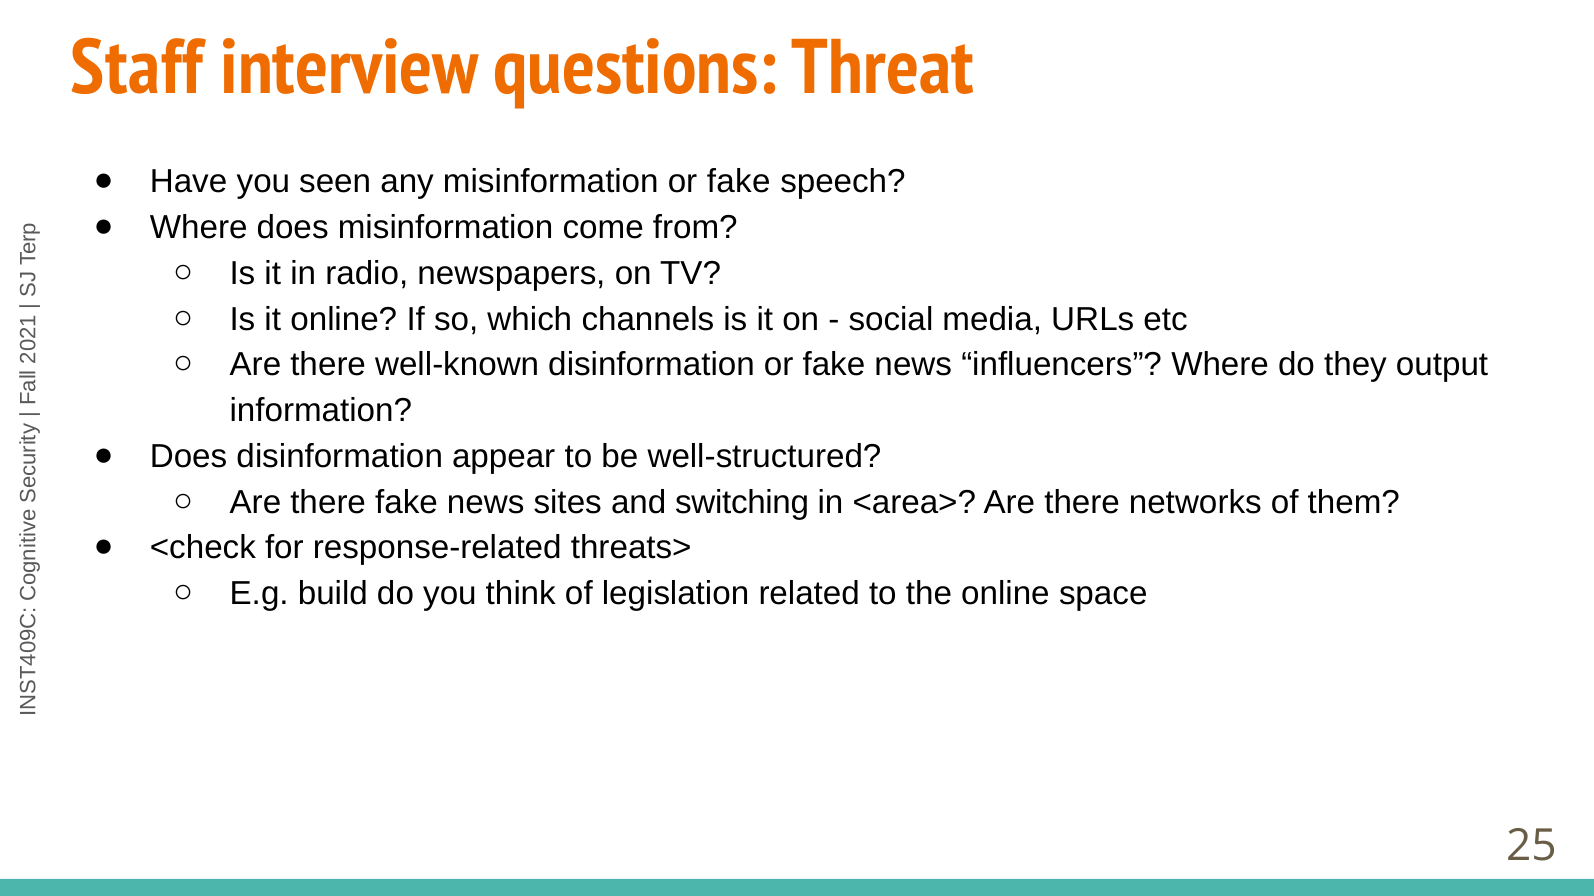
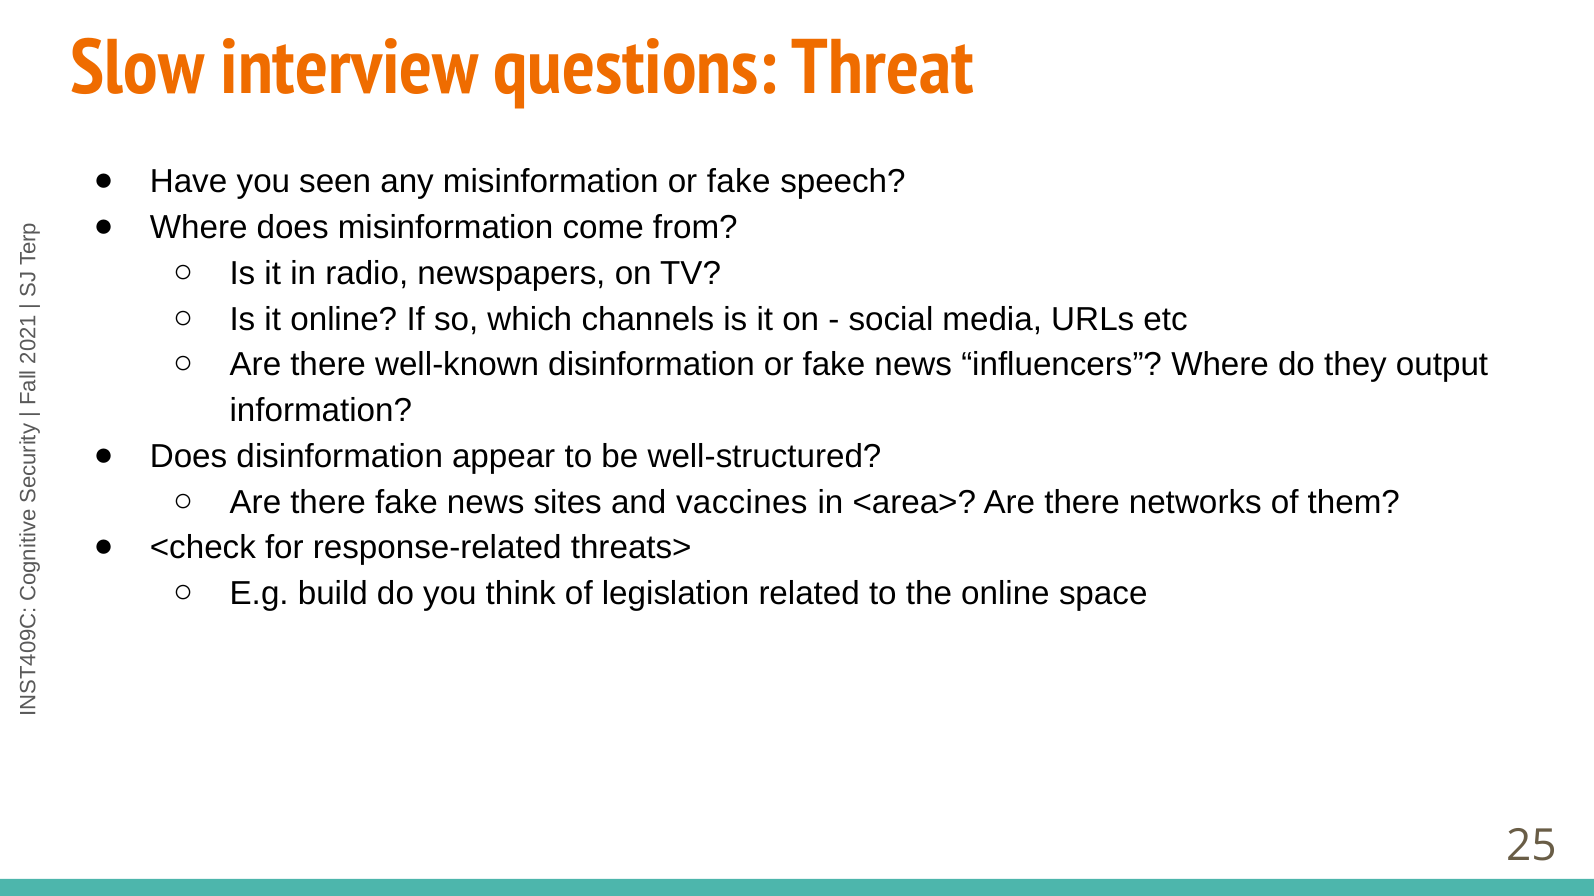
Staff: Staff -> Slow (137, 68)
switching: switching -> vaccines (742, 503)
